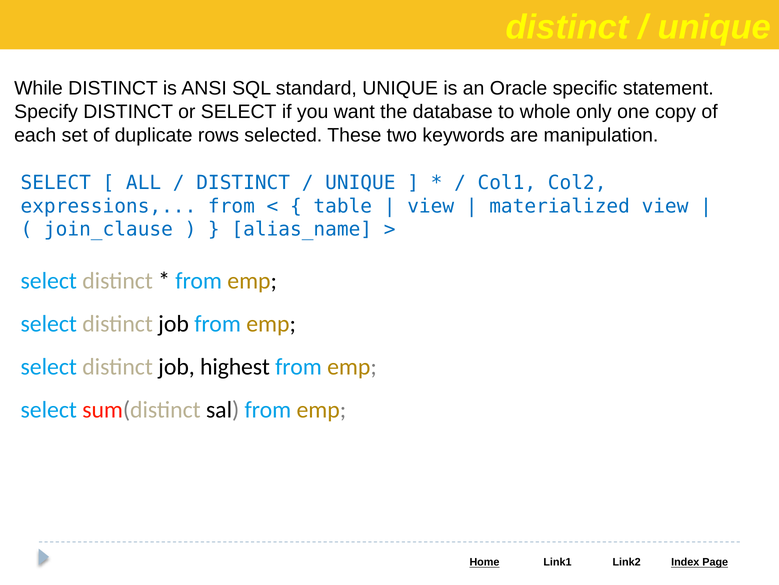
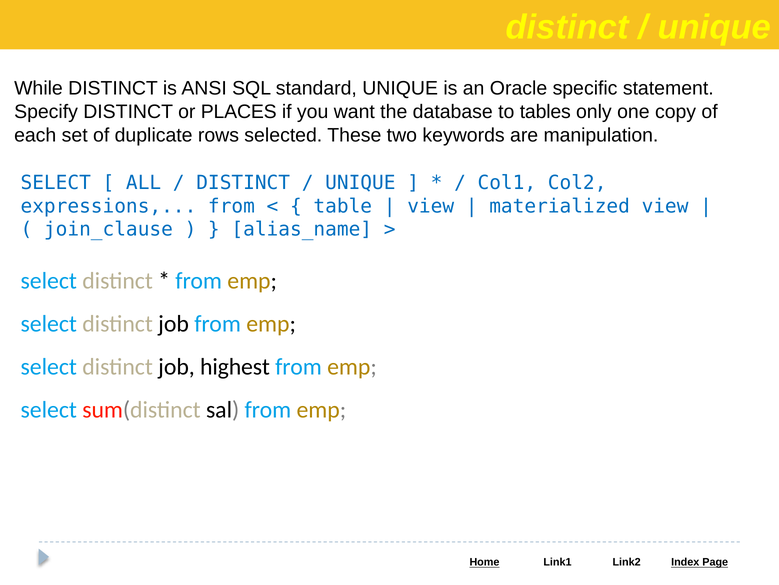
or SELECT: SELECT -> PLACES (239, 112)
whole: whole -> tables (545, 112)
